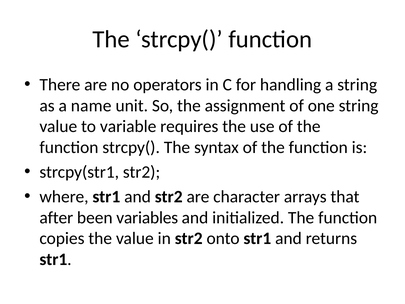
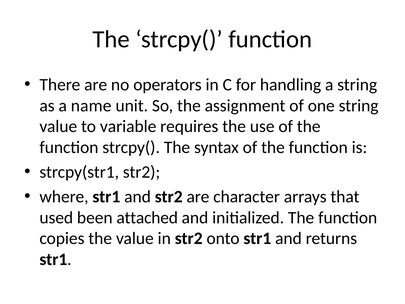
after: after -> used (56, 217)
variables: variables -> attached (147, 217)
